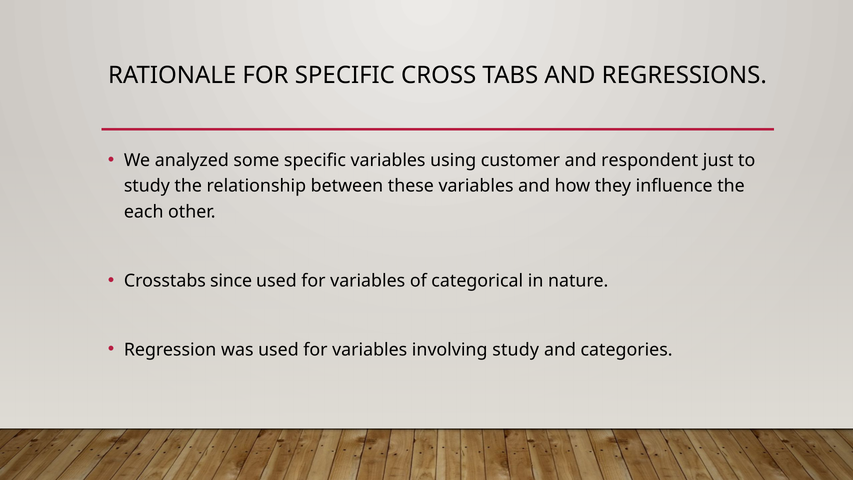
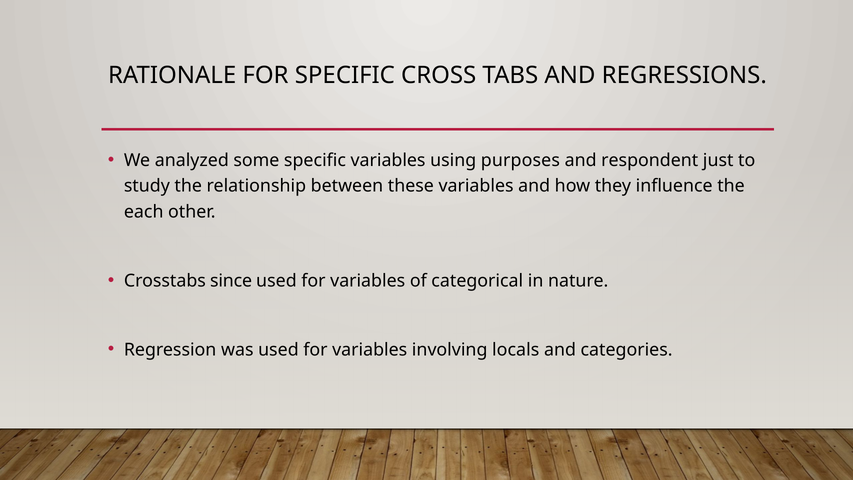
customer: customer -> purposes (520, 160)
involving study: study -> locals (516, 349)
